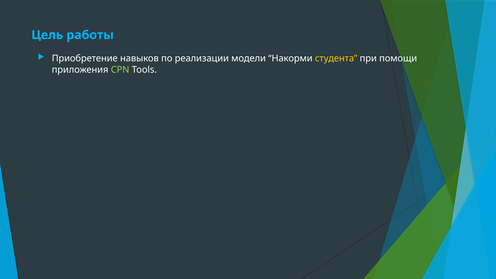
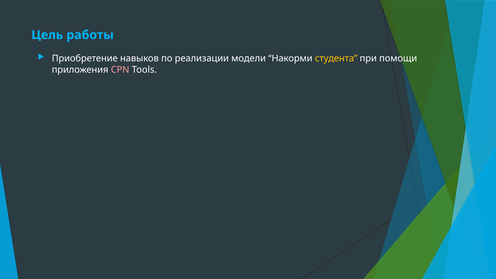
CPN colour: light green -> pink (120, 70)
